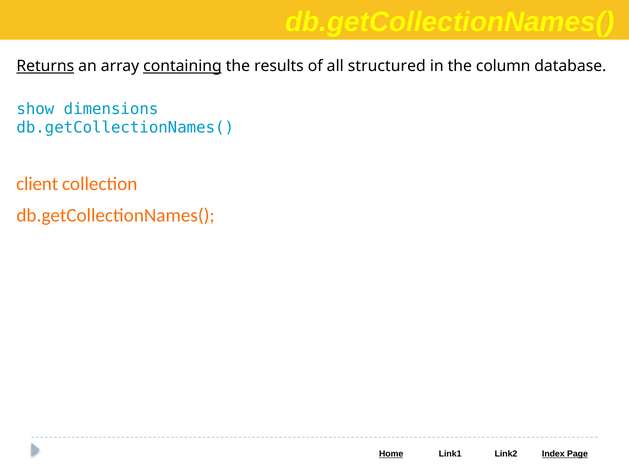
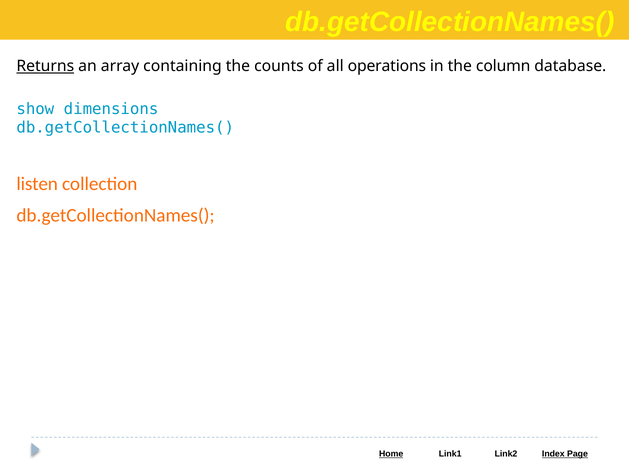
containing underline: present -> none (182, 66)
results: results -> counts (279, 66)
structured: structured -> operations (387, 66)
client: client -> listen (37, 184)
